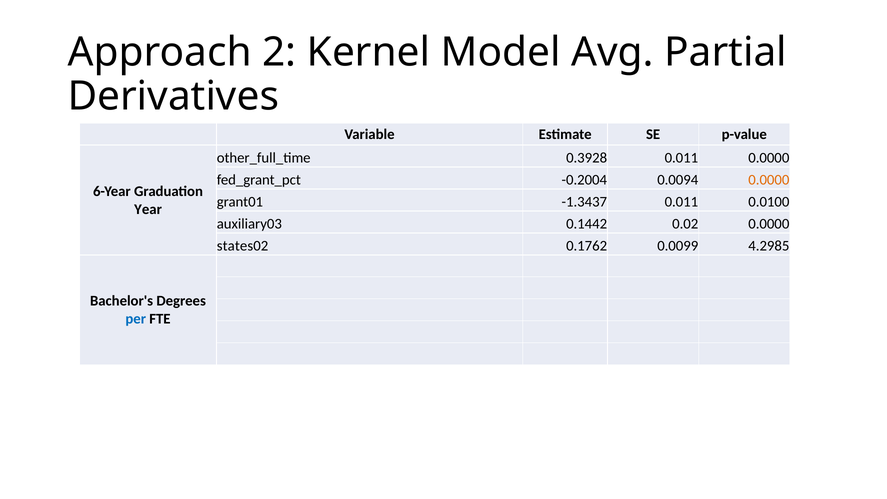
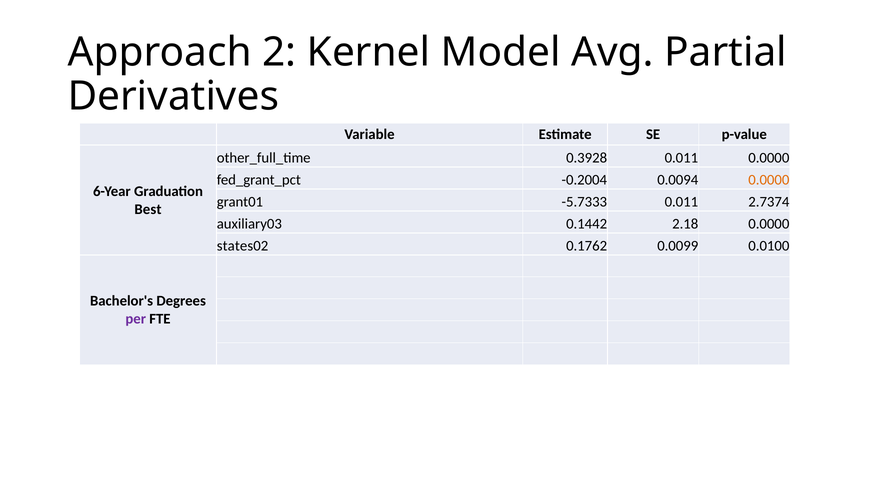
-1.3437: -1.3437 -> -5.7333 (584, 202)
0.0100: 0.0100 -> 2.7374 (769, 202)
Year: Year -> Best (148, 209)
0.02: 0.02 -> 2.18 (685, 224)
4.2985: 4.2985 -> 0.0100 (769, 246)
per colour: blue -> purple (136, 319)
